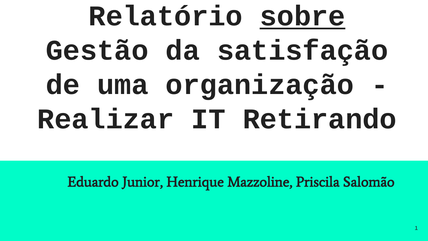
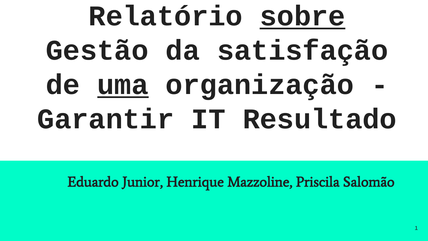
uma underline: none -> present (123, 85)
Realizar: Realizar -> Garantir (106, 119)
Retirando: Retirando -> Resultado (320, 119)
